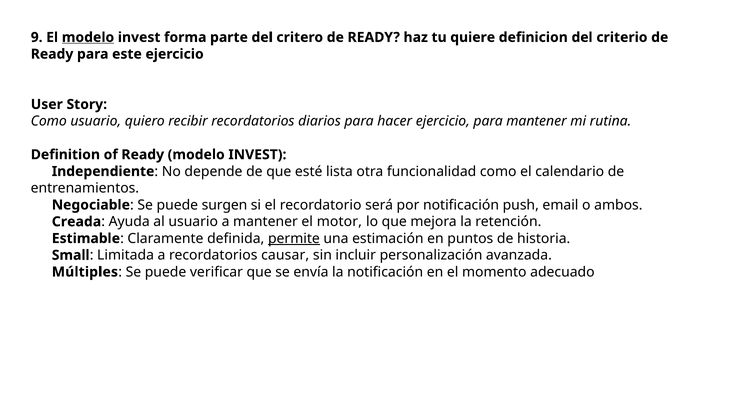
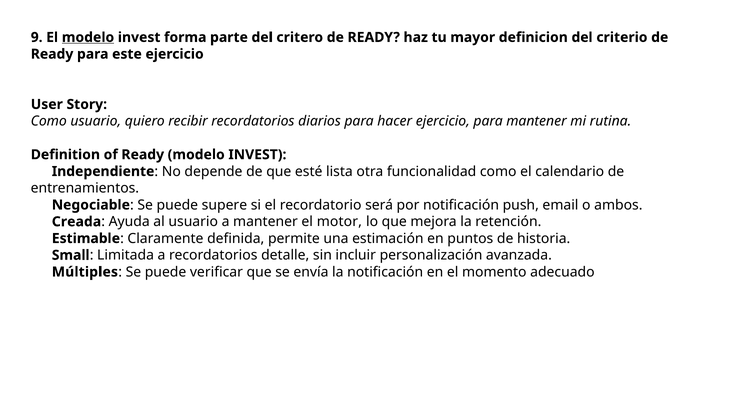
quiere: quiere -> mayor (473, 37)
surgen: surgen -> supere (224, 205)
permite underline: present -> none (294, 238)
causar: causar -> detalle (285, 255)
